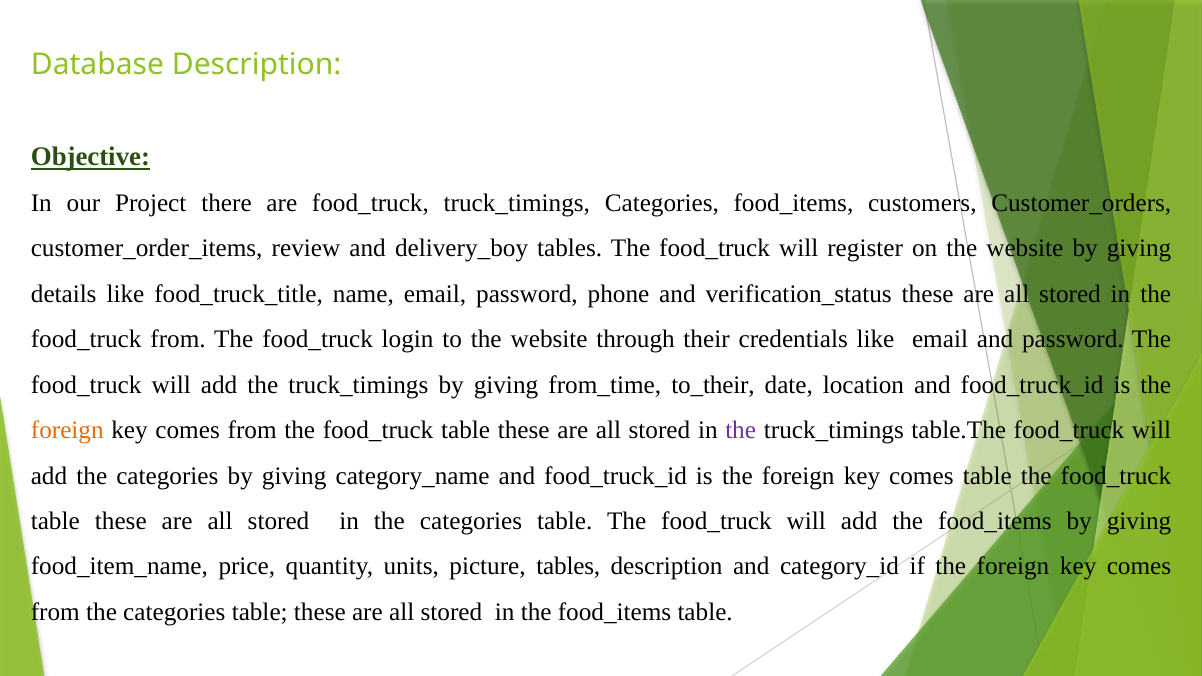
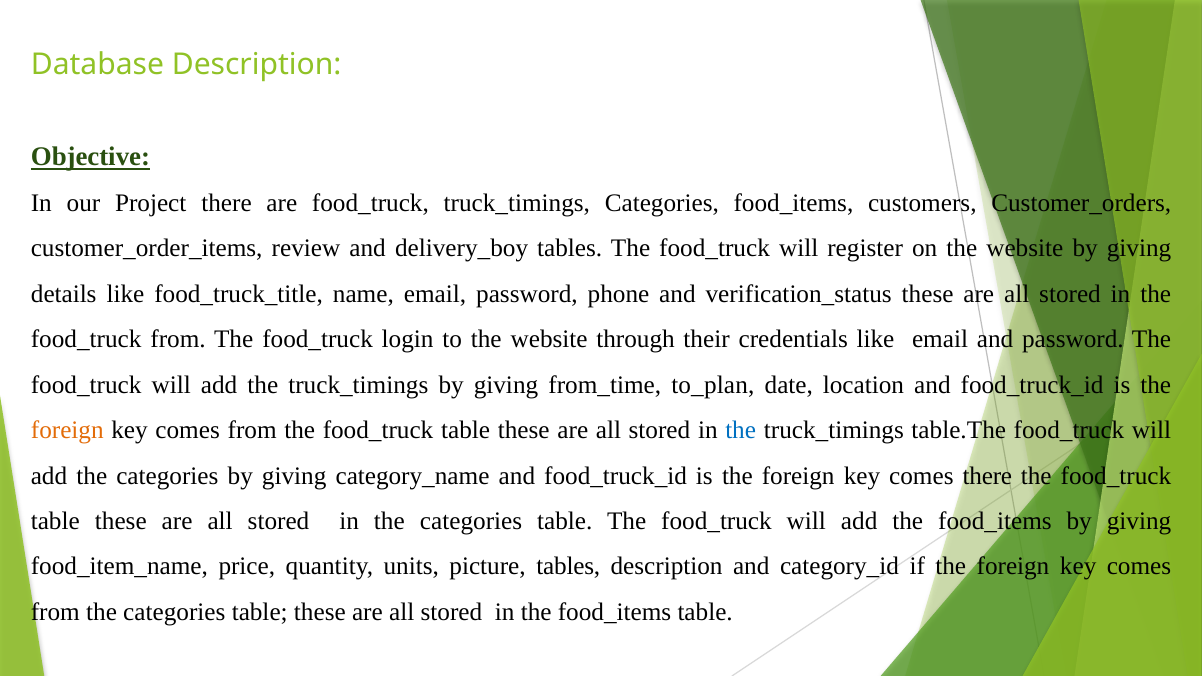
to_their: to_their -> to_plan (713, 385)
the colour: purple -> blue (741, 430)
comes table: table -> there (987, 476)
